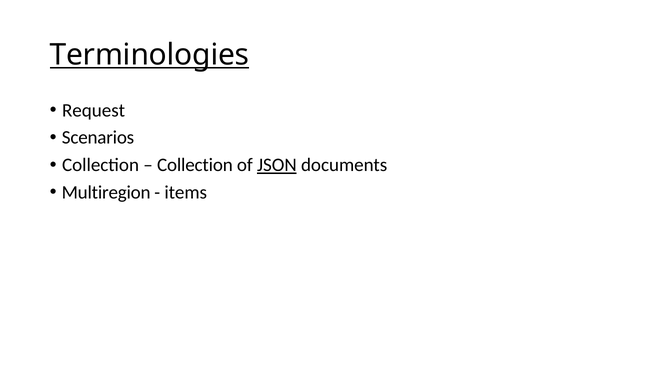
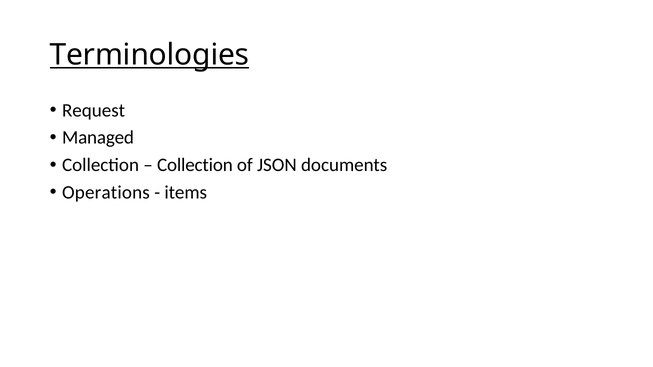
Scenarios: Scenarios -> Managed (98, 138)
JSON underline: present -> none (277, 165)
Multiregion: Multiregion -> Operations (106, 193)
